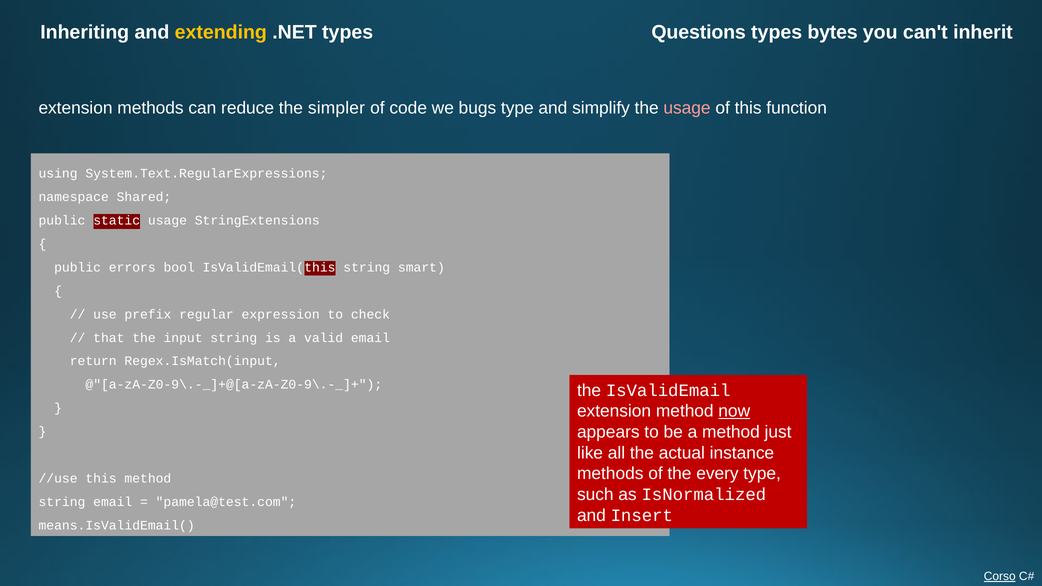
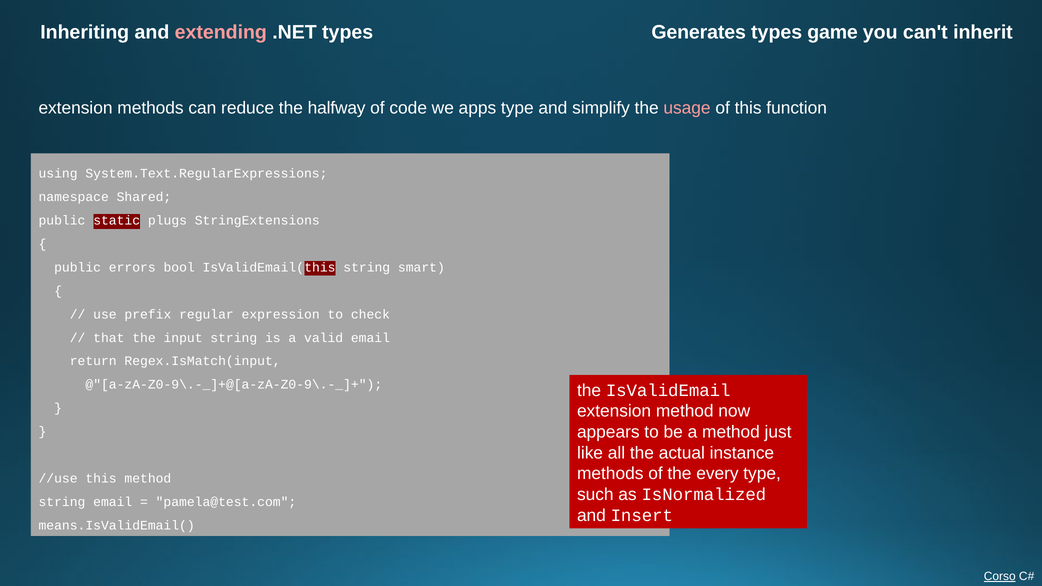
extending colour: yellow -> pink (221, 32)
Questions: Questions -> Generates (699, 32)
bytes: bytes -> game (833, 32)
simpler: simpler -> halfway (337, 108)
bugs: bugs -> apps (477, 108)
static usage: usage -> plugs (167, 221)
now underline: present -> none (734, 411)
